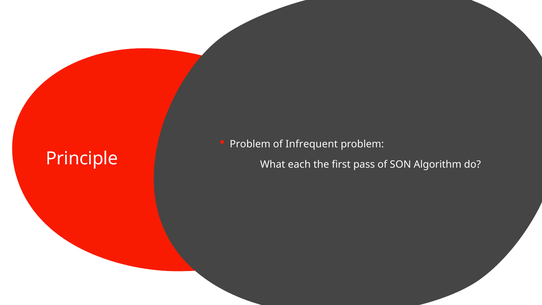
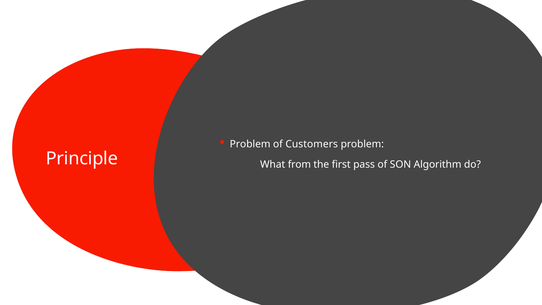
Infrequent: Infrequent -> Customers (312, 144)
each: each -> from (299, 164)
